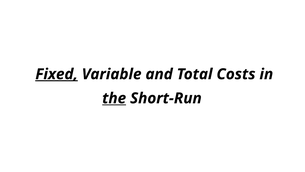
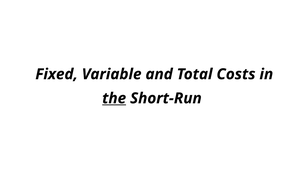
Fixed underline: present -> none (57, 74)
